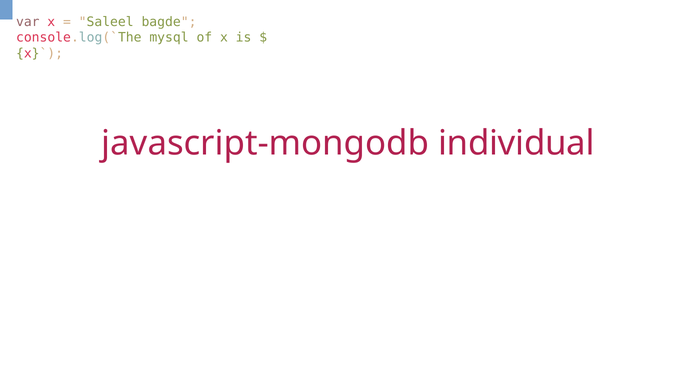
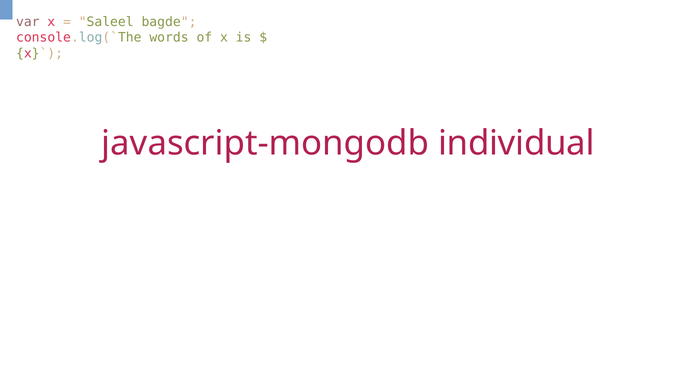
mysql: mysql -> words (169, 38)
